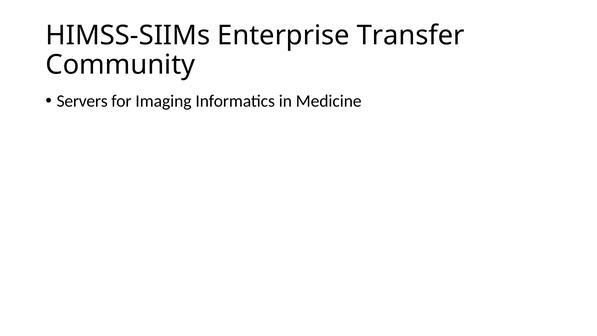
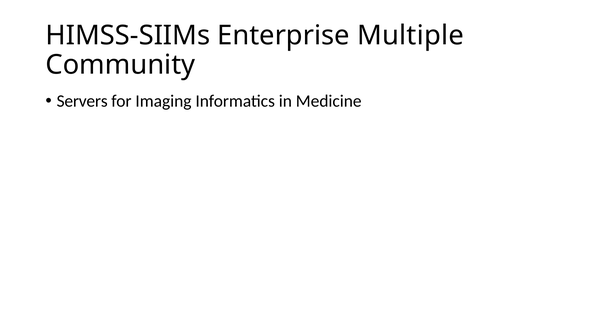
Transfer: Transfer -> Multiple (411, 35)
